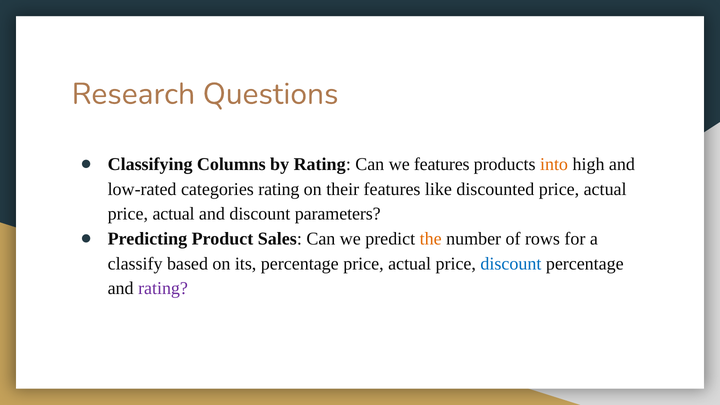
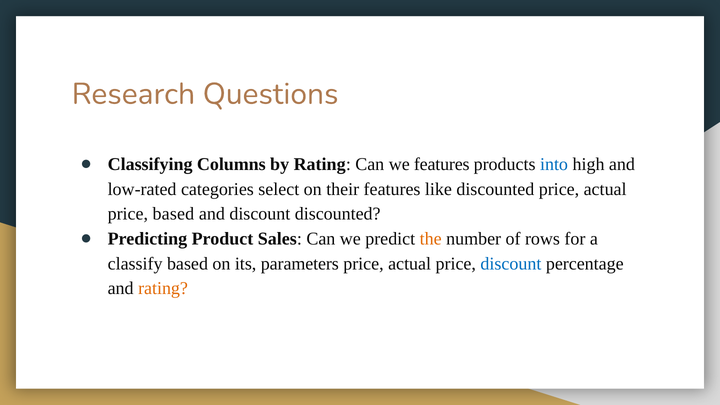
into colour: orange -> blue (554, 164)
categories rating: rating -> select (279, 189)
actual: actual -> based (173, 214)
discount parameters: parameters -> discounted (338, 214)
its percentage: percentage -> parameters (300, 264)
rating colour: purple -> orange (163, 288)
